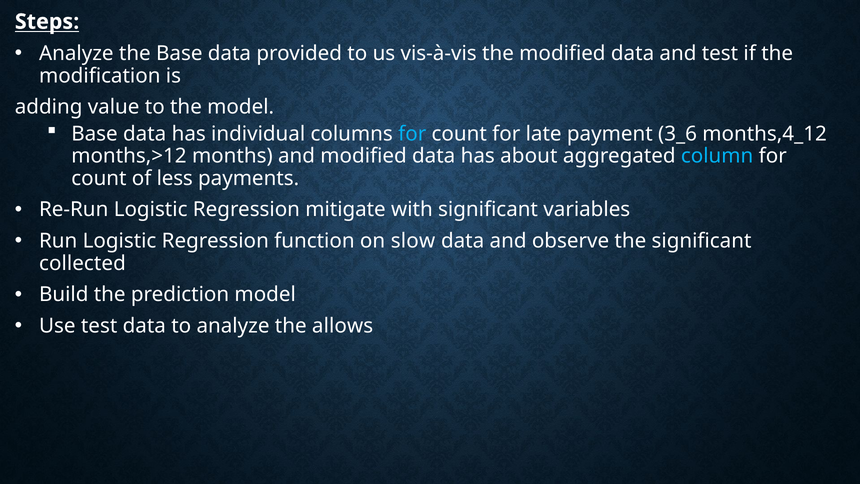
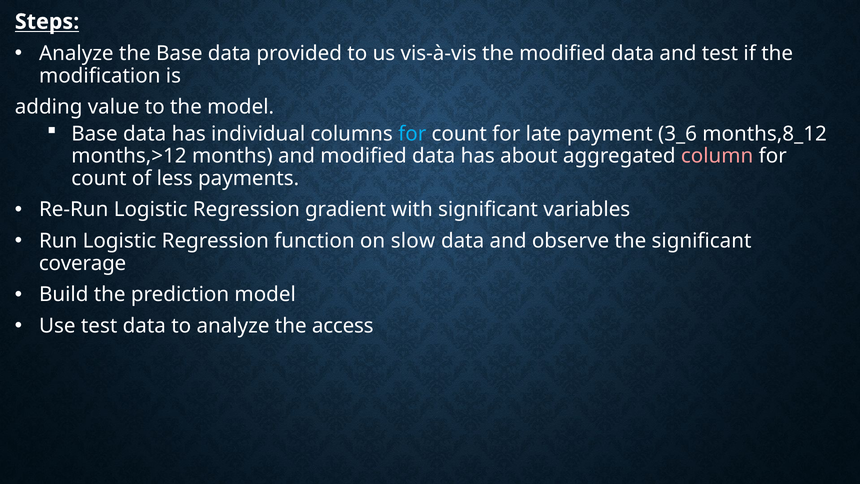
months,4_12: months,4_12 -> months,8_12 (765, 134)
column colour: light blue -> pink (717, 156)
mitigate: mitigate -> gradient (346, 210)
collected: collected -> coverage (83, 263)
allows: allows -> access (343, 326)
